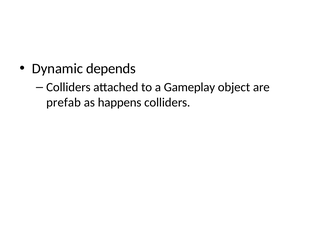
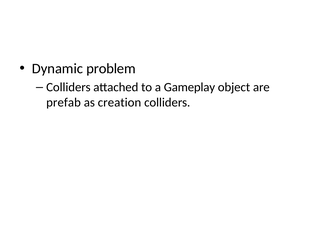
depends: depends -> problem (111, 69)
happens: happens -> creation (120, 103)
